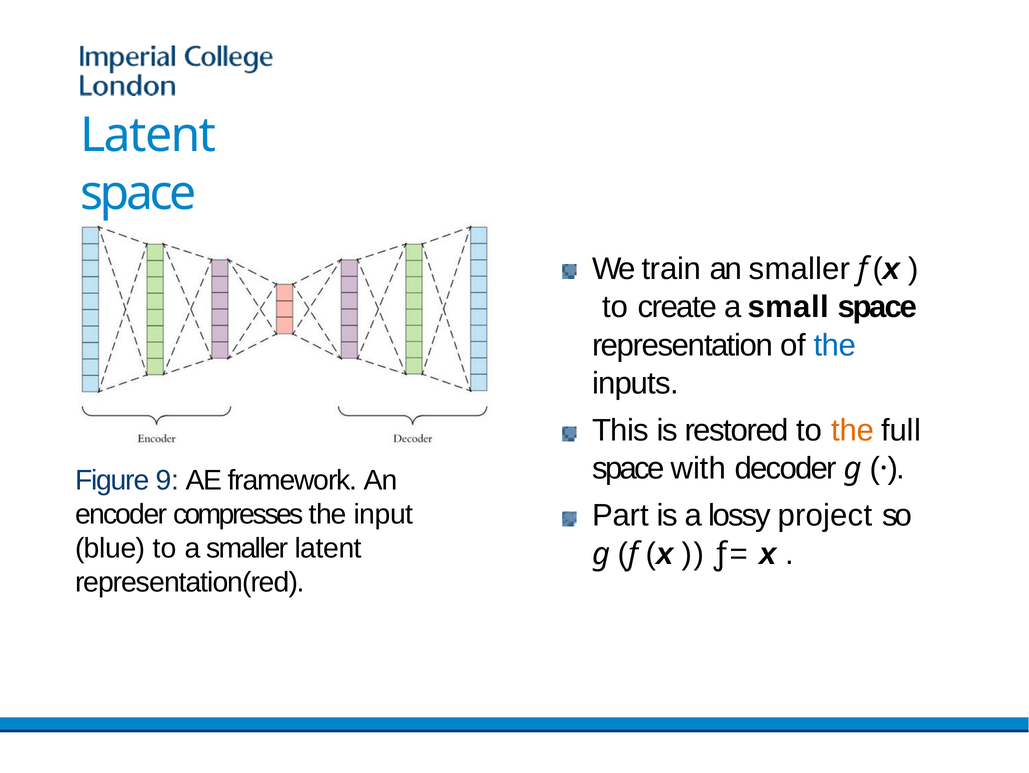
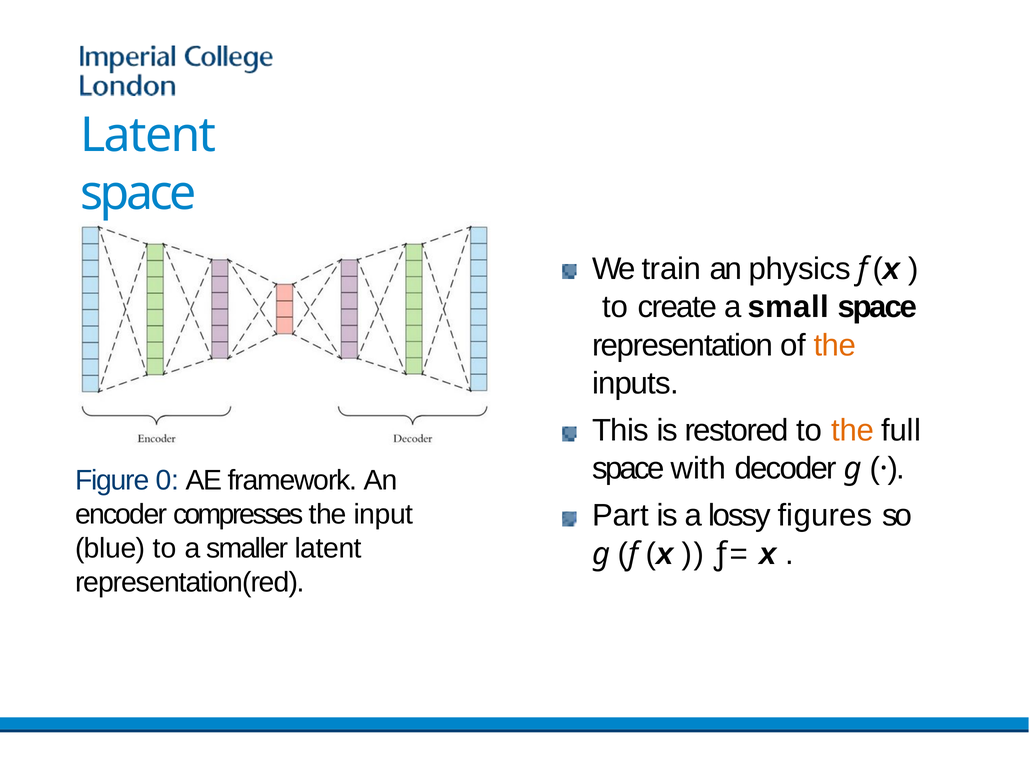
an smaller: smaller -> physics (800, 269)
the colour: blue -> orange (835, 345)
9: 9 -> 0 (168, 480)
project: project -> figures (825, 515)
